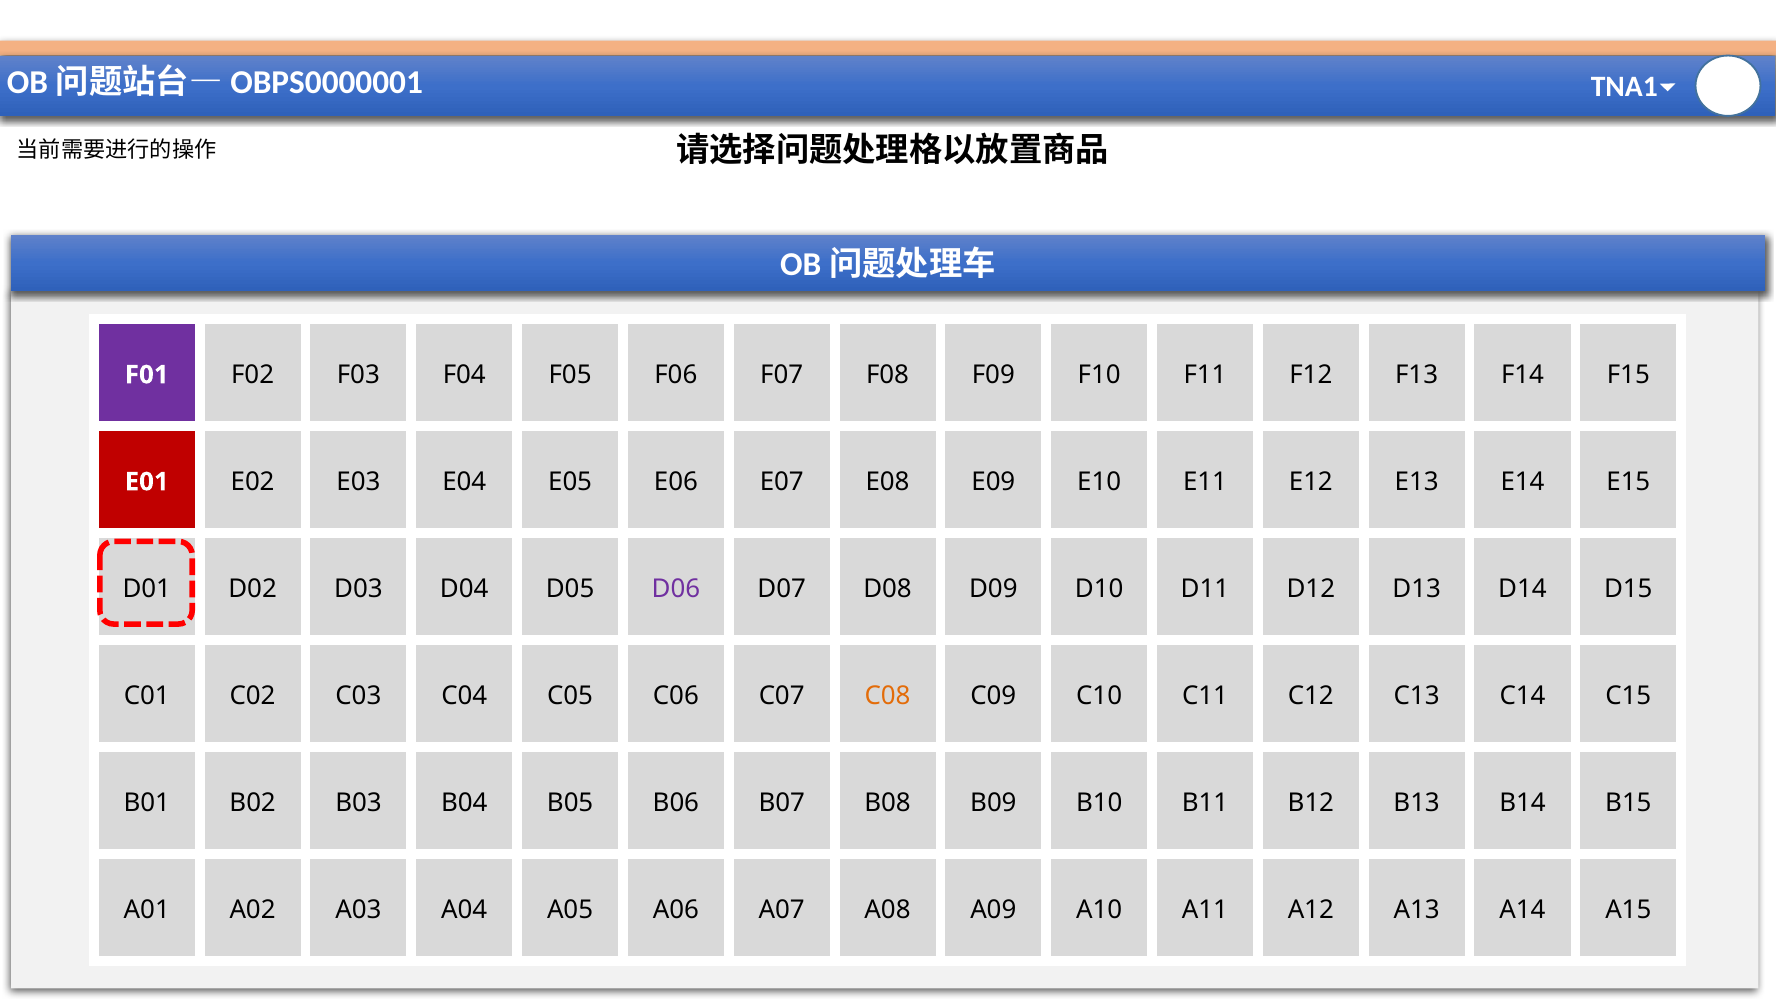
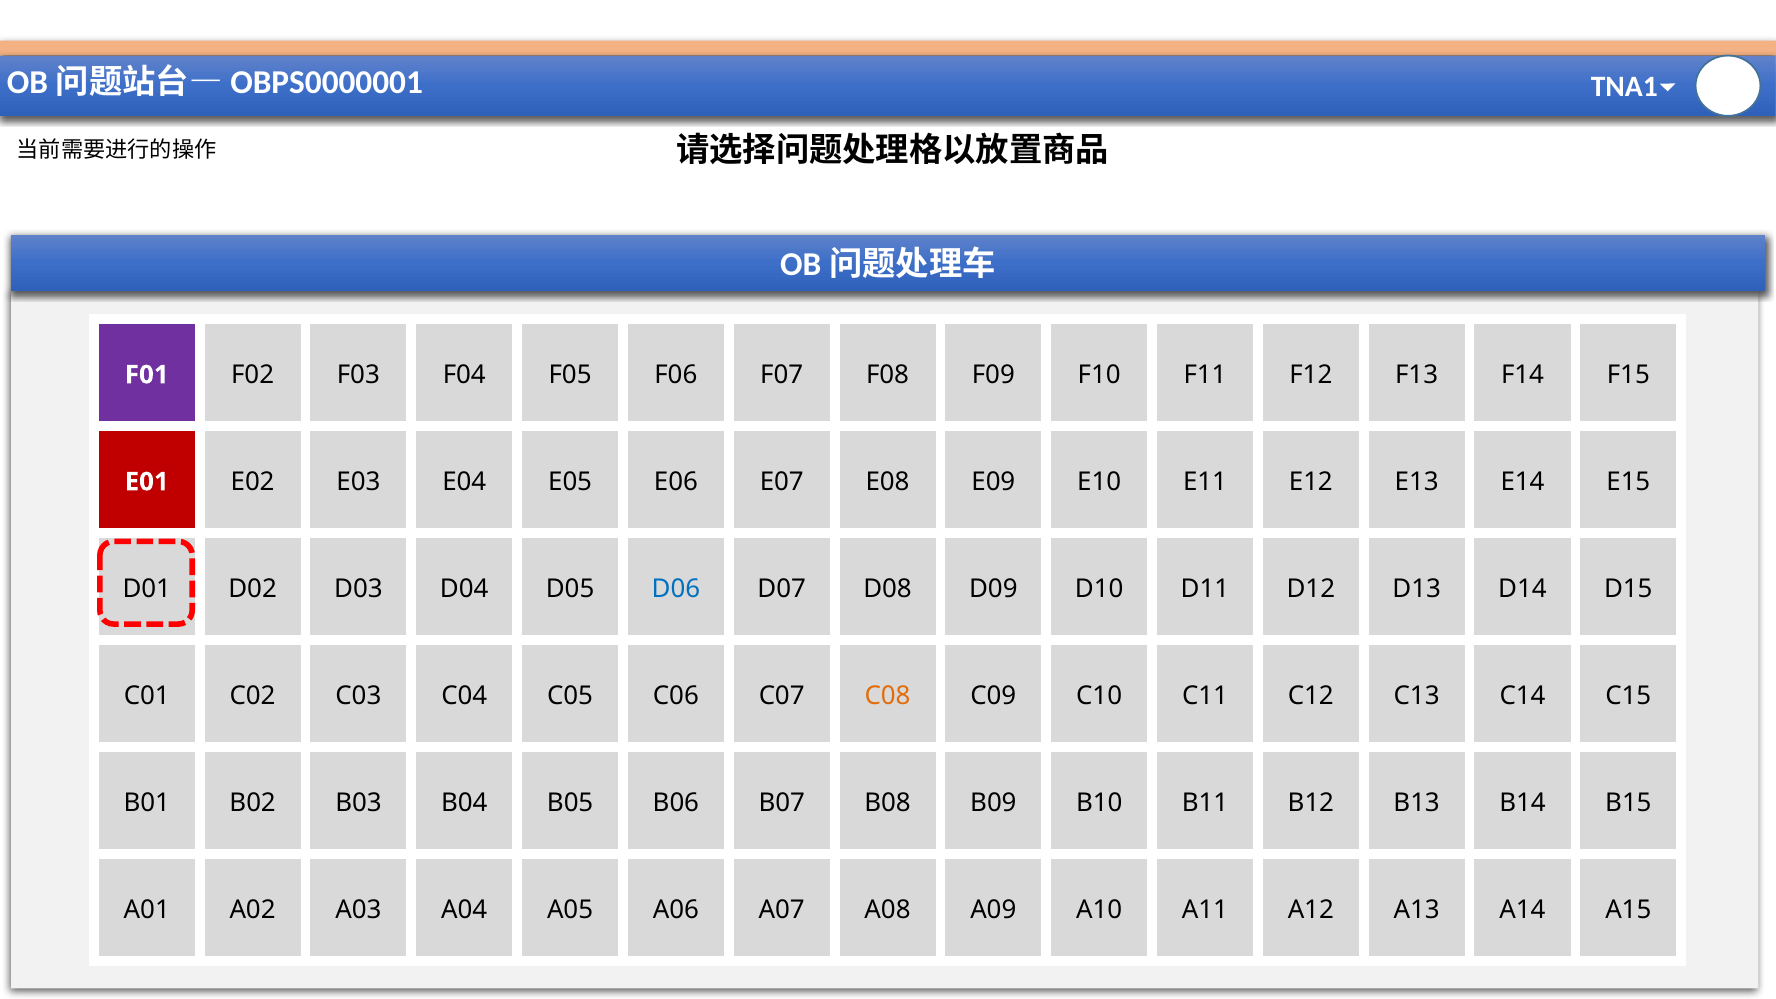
D06 colour: purple -> blue (676, 589)
